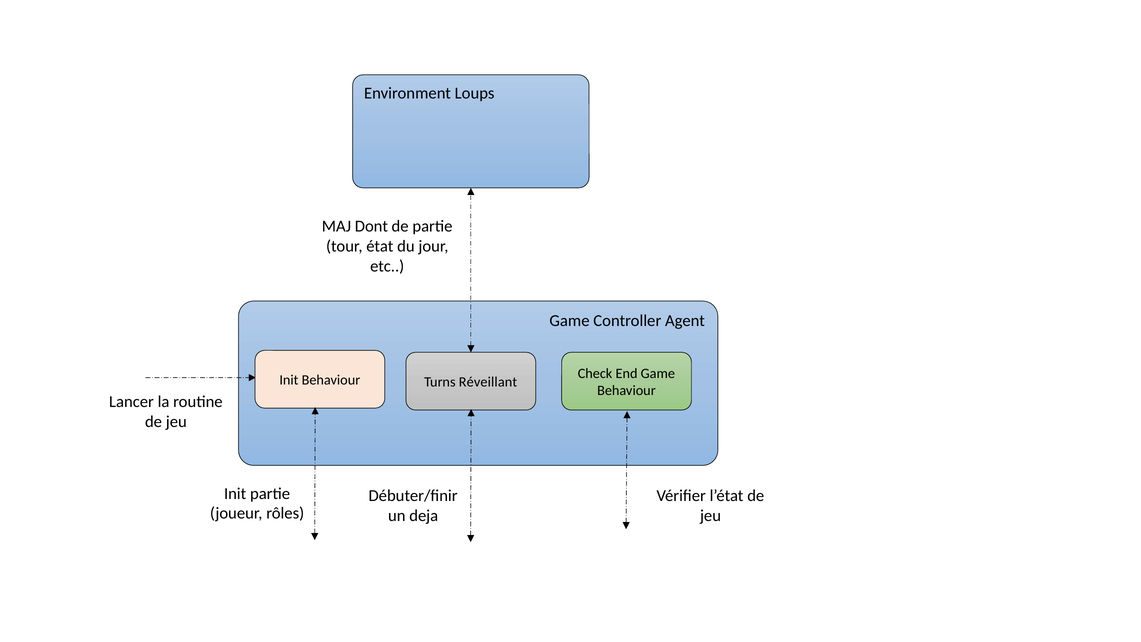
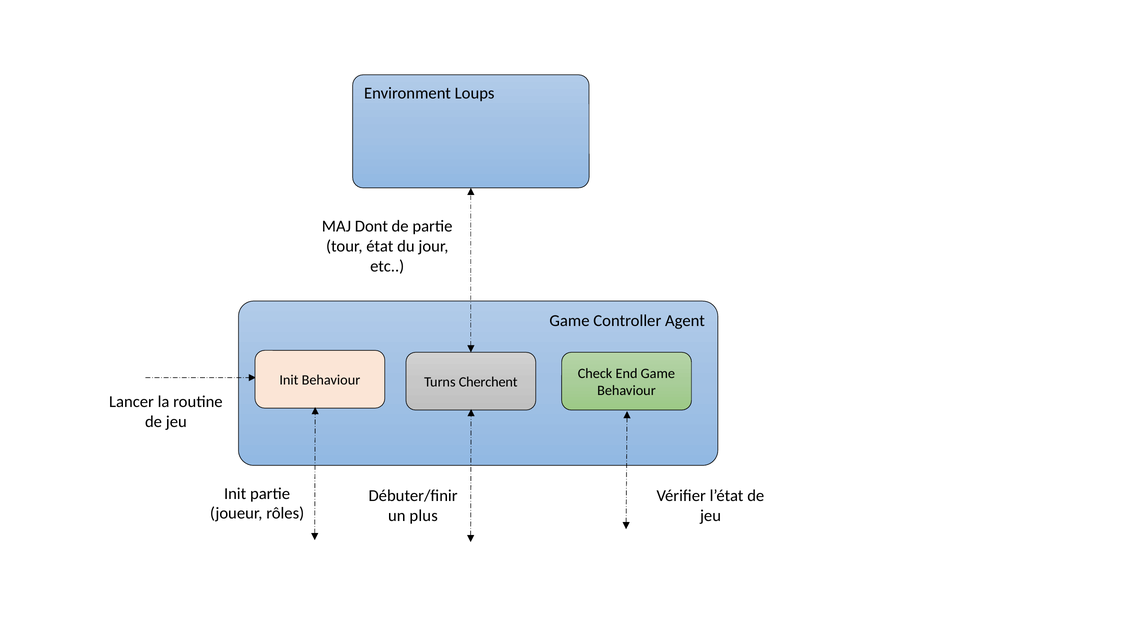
Réveillant: Réveillant -> Cherchent (488, 382)
deja: deja -> plus (424, 515)
